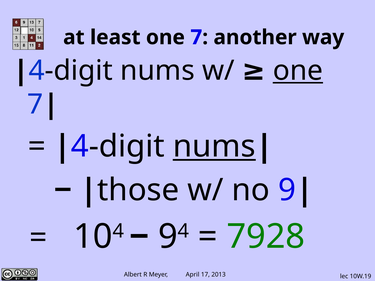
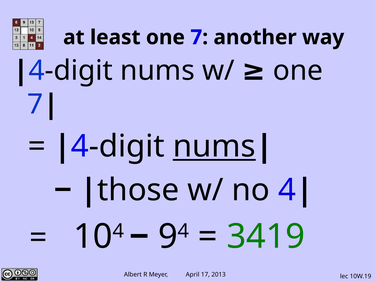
one underline: present -> none (298, 71)
no 9: 9 -> 4 (287, 190)
7928: 7928 -> 3419 (266, 237)
